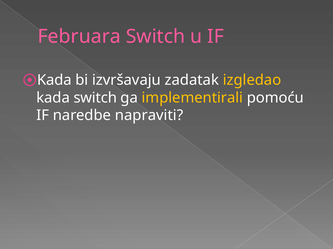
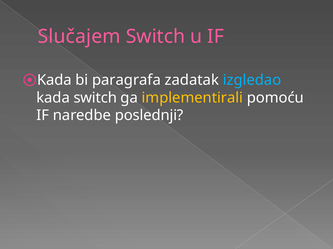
Februara: Februara -> Slučajem (79, 37)
izvršavaju: izvršavaju -> paragrafa (126, 80)
izgledao colour: yellow -> light blue (252, 80)
napraviti: napraviti -> poslednji (149, 116)
